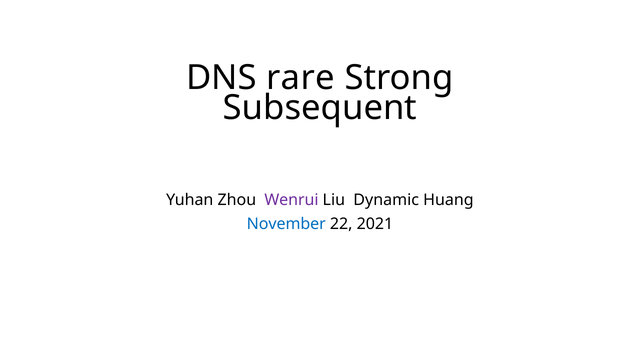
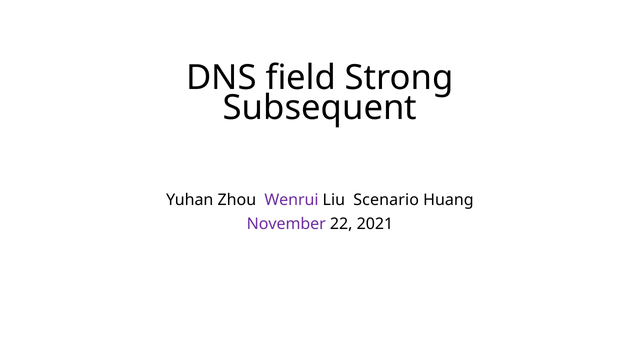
rare: rare -> field (301, 78)
Dynamic: Dynamic -> Scenario (386, 200)
November colour: blue -> purple (286, 224)
